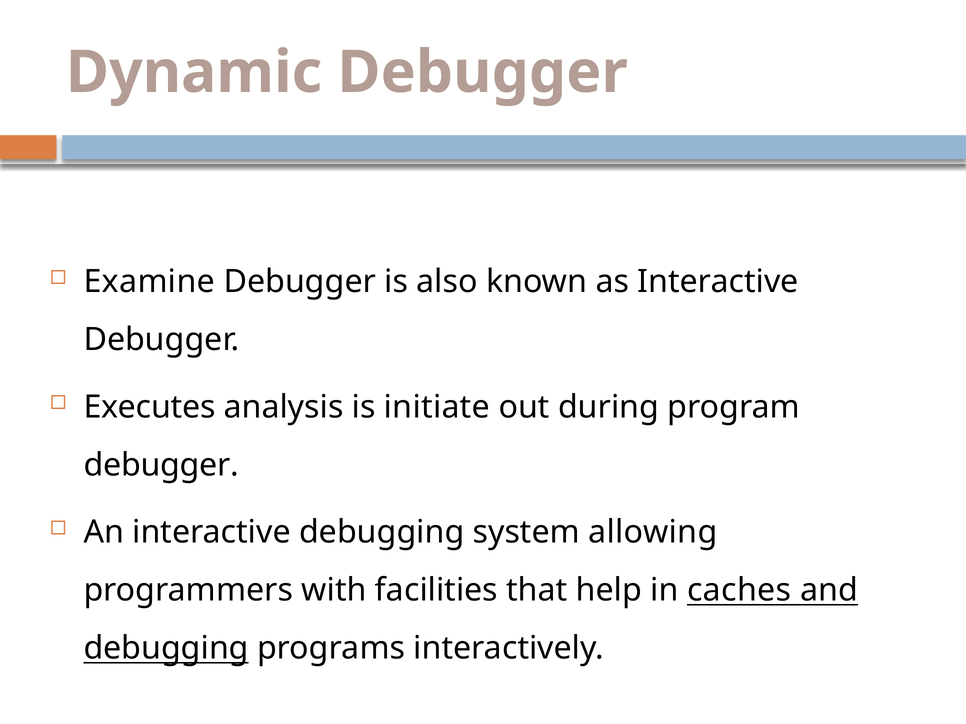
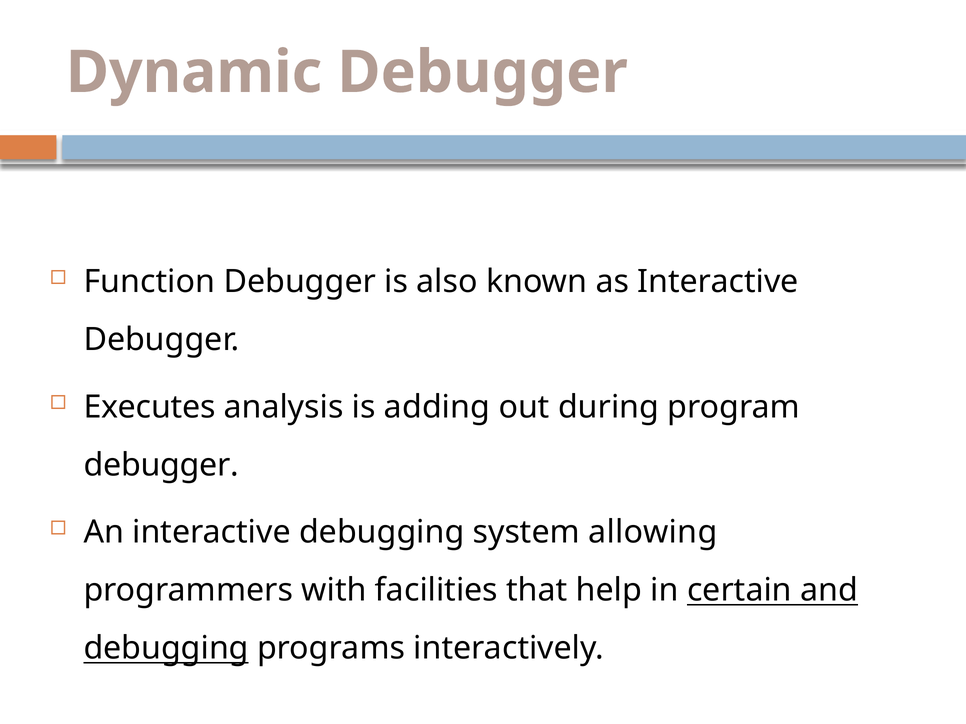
Examine: Examine -> Function (149, 282)
initiate: initiate -> adding (437, 407)
caches: caches -> certain (739, 591)
